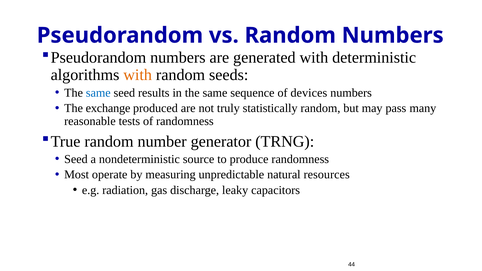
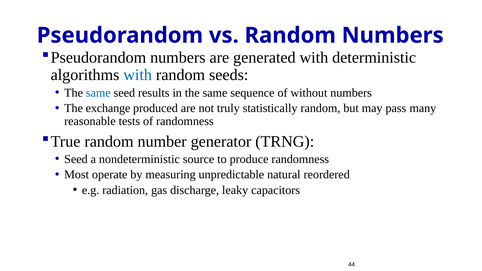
with colour: orange -> blue (138, 75)
devices: devices -> without (309, 93)
resources: resources -> reordered (327, 175)
